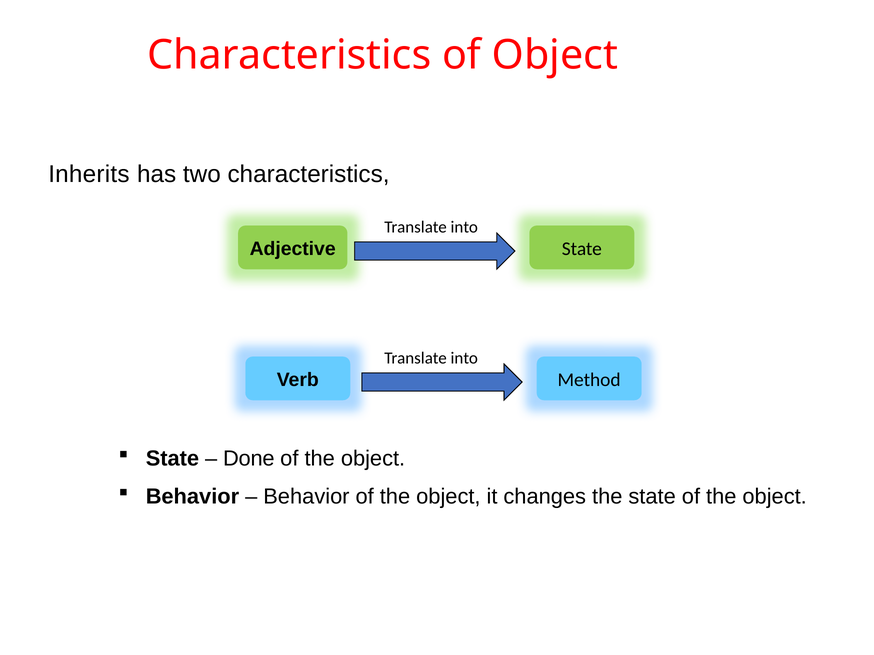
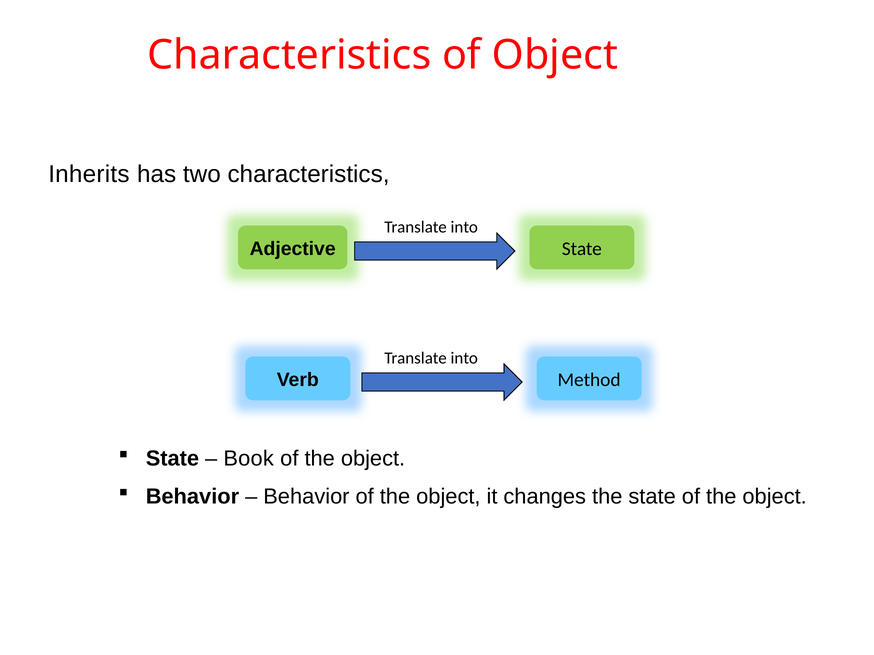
Done: Done -> Book (249, 459)
